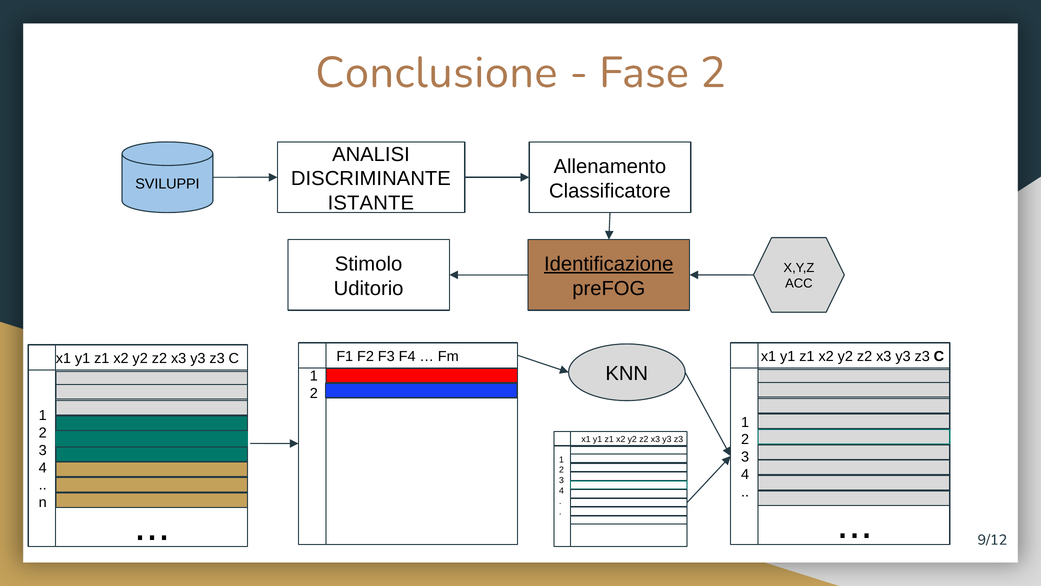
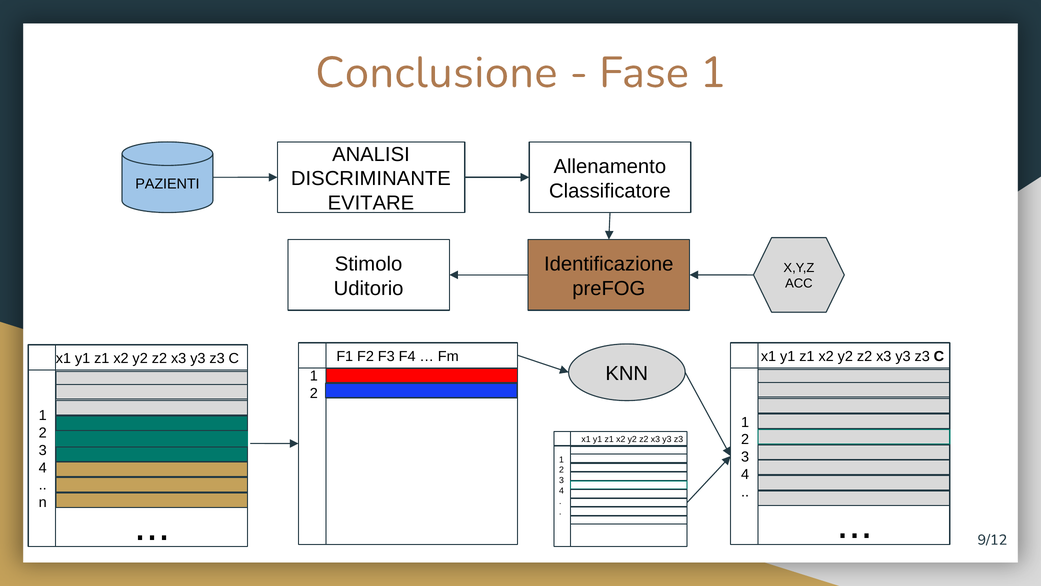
Fase 2: 2 -> 1 (713, 73)
SVILUPPI: SVILUPPI -> PAZIENTI (167, 184)
ISTANTE: ISTANTE -> EVITARE (371, 203)
Identificazione underline: present -> none (609, 264)
